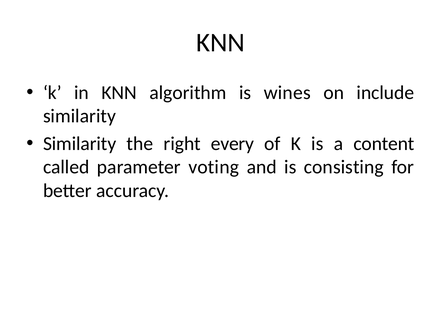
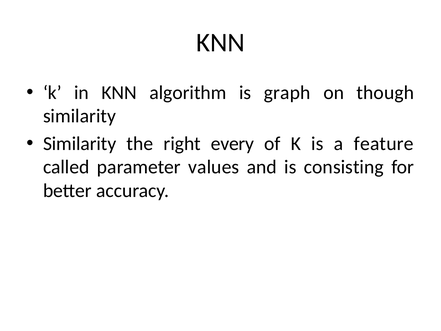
wines: wines -> graph (287, 93)
include: include -> though (385, 93)
content: content -> feature (384, 143)
voting: voting -> values (214, 167)
